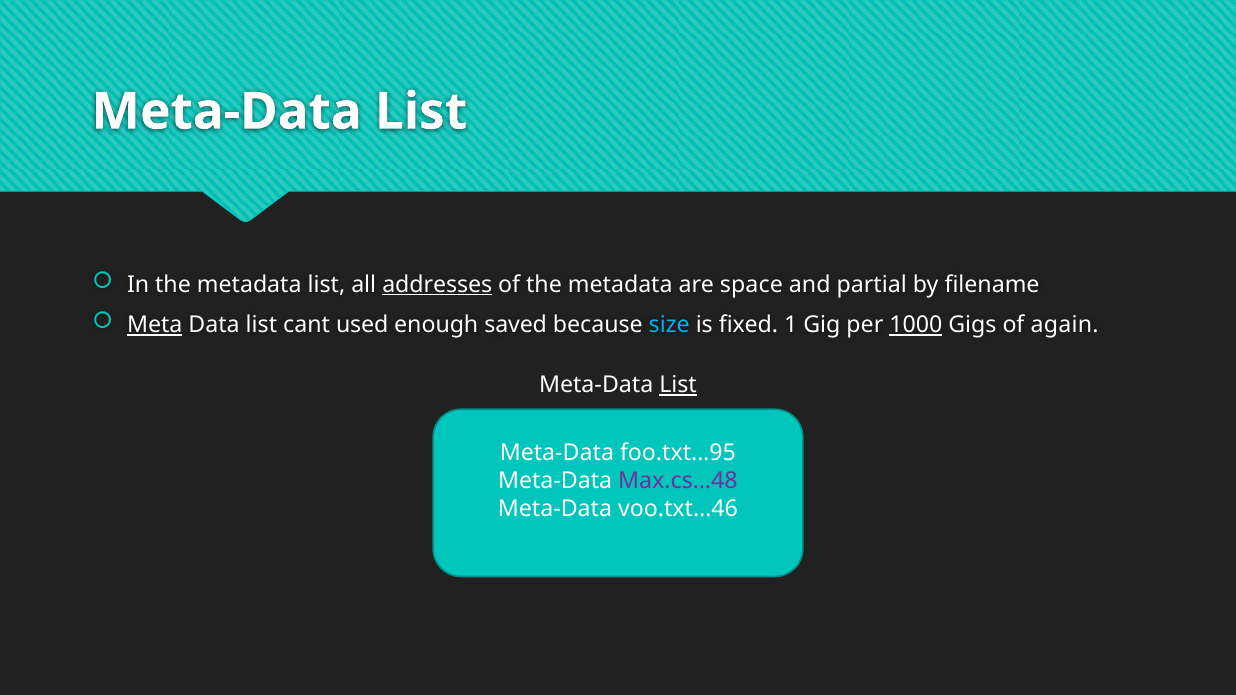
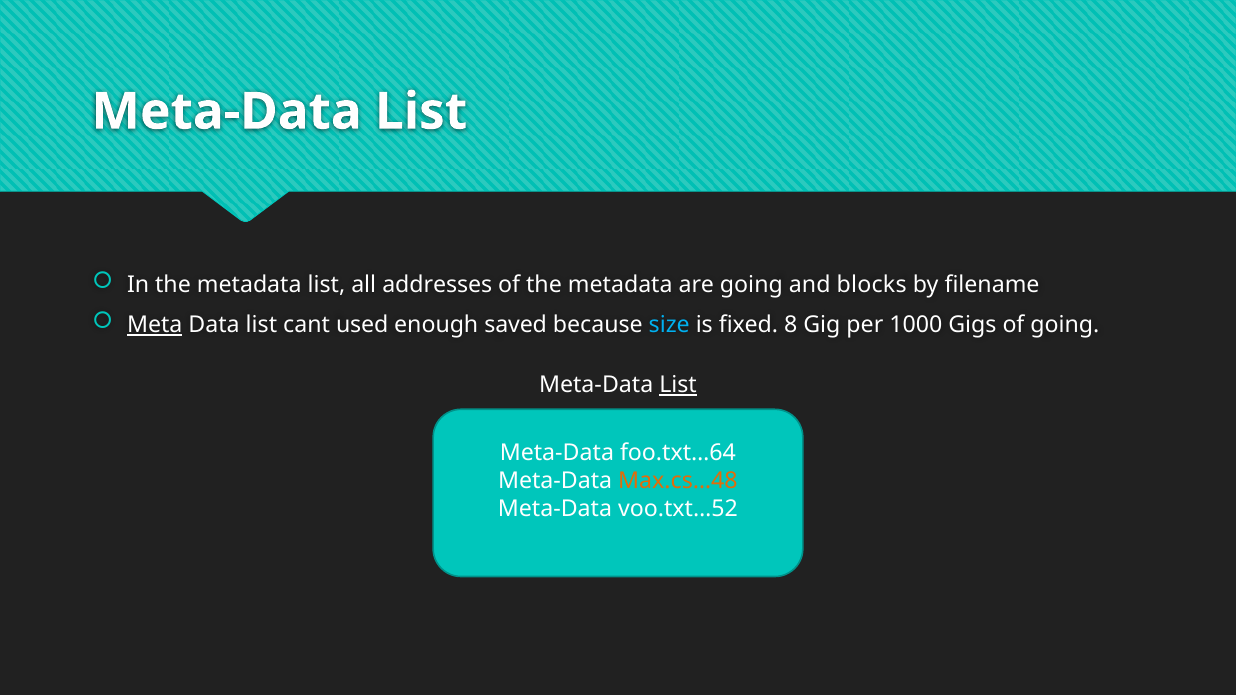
addresses underline: present -> none (437, 285)
are space: space -> going (751, 285)
partial: partial -> blocks (872, 285)
1: 1 -> 8 (791, 325)
1000 underline: present -> none (916, 325)
of again: again -> going (1065, 325)
foo.txt…95: foo.txt…95 -> foo.txt…64 (678, 453)
Max.cs…48 colour: purple -> orange (678, 481)
voo.txt…46: voo.txt…46 -> voo.txt…52 (678, 509)
